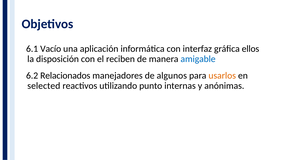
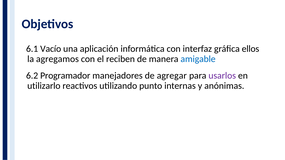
disposición: disposición -> agregamos (57, 59)
Relacionados: Relacionados -> Programador (65, 76)
algunos: algunos -> agregar (172, 76)
usarlos colour: orange -> purple (222, 76)
selected: selected -> utilizarlo (44, 86)
